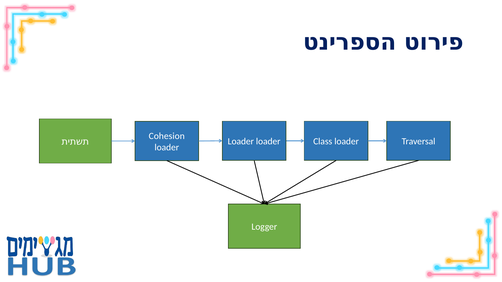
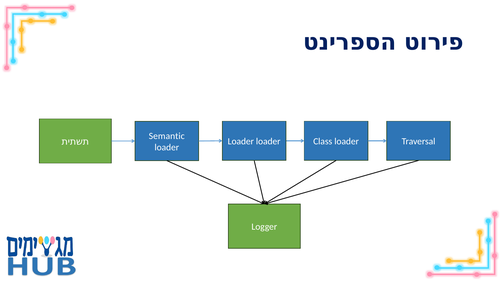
Cohesion: Cohesion -> Semantic (167, 136)
